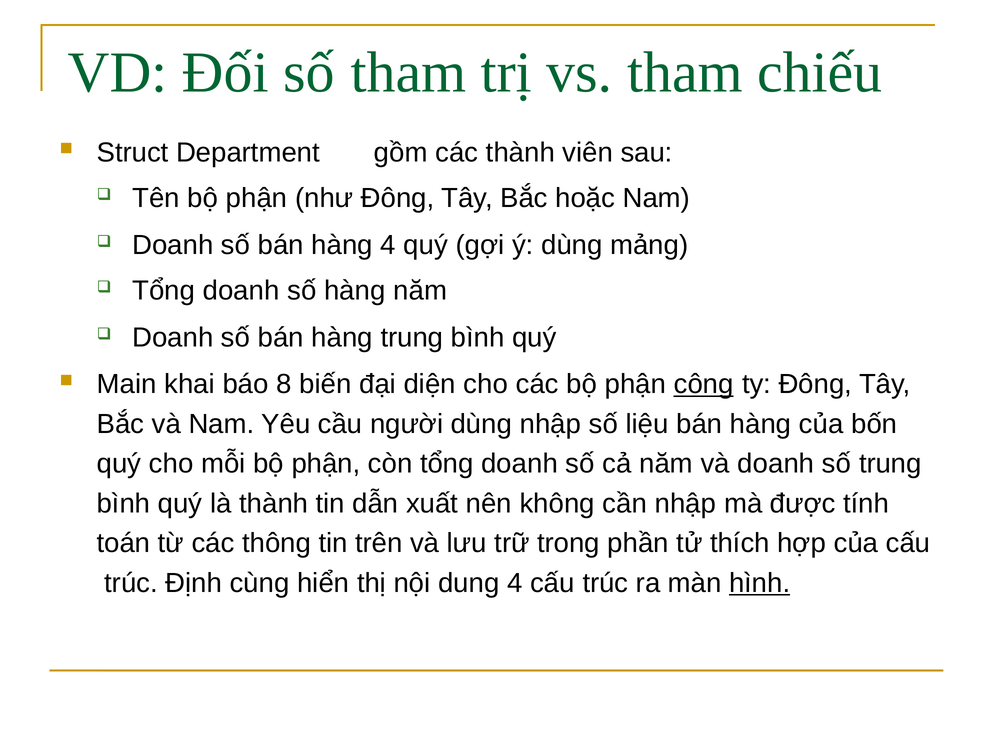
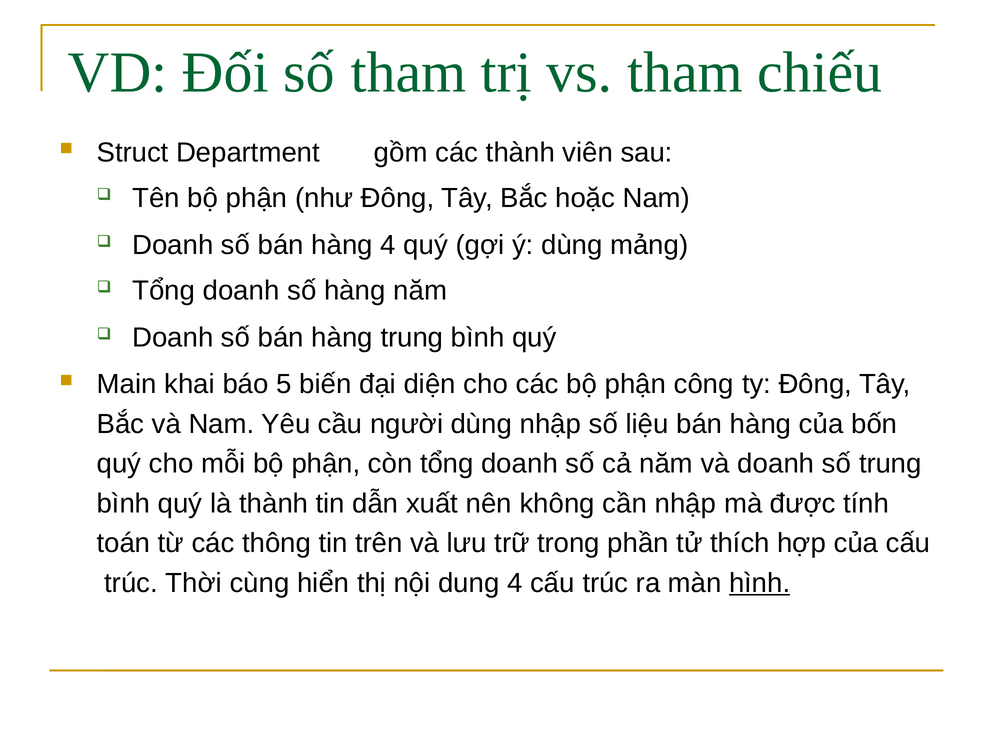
8: 8 -> 5 (284, 384)
công underline: present -> none (704, 384)
Định: Định -> Thời (194, 583)
